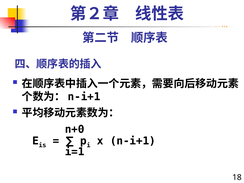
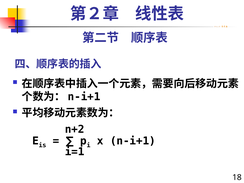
n+0: n+0 -> n+2 (75, 129)
